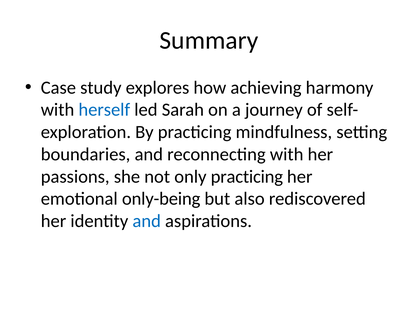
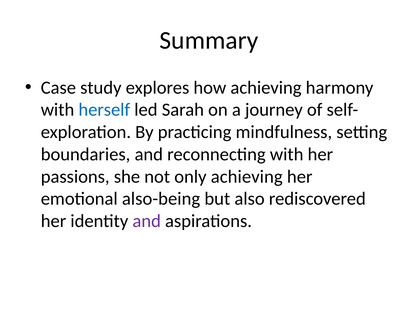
only practicing: practicing -> achieving (247, 177)
only-being: only-being -> also-being (161, 199)
and colour: blue -> purple (147, 221)
